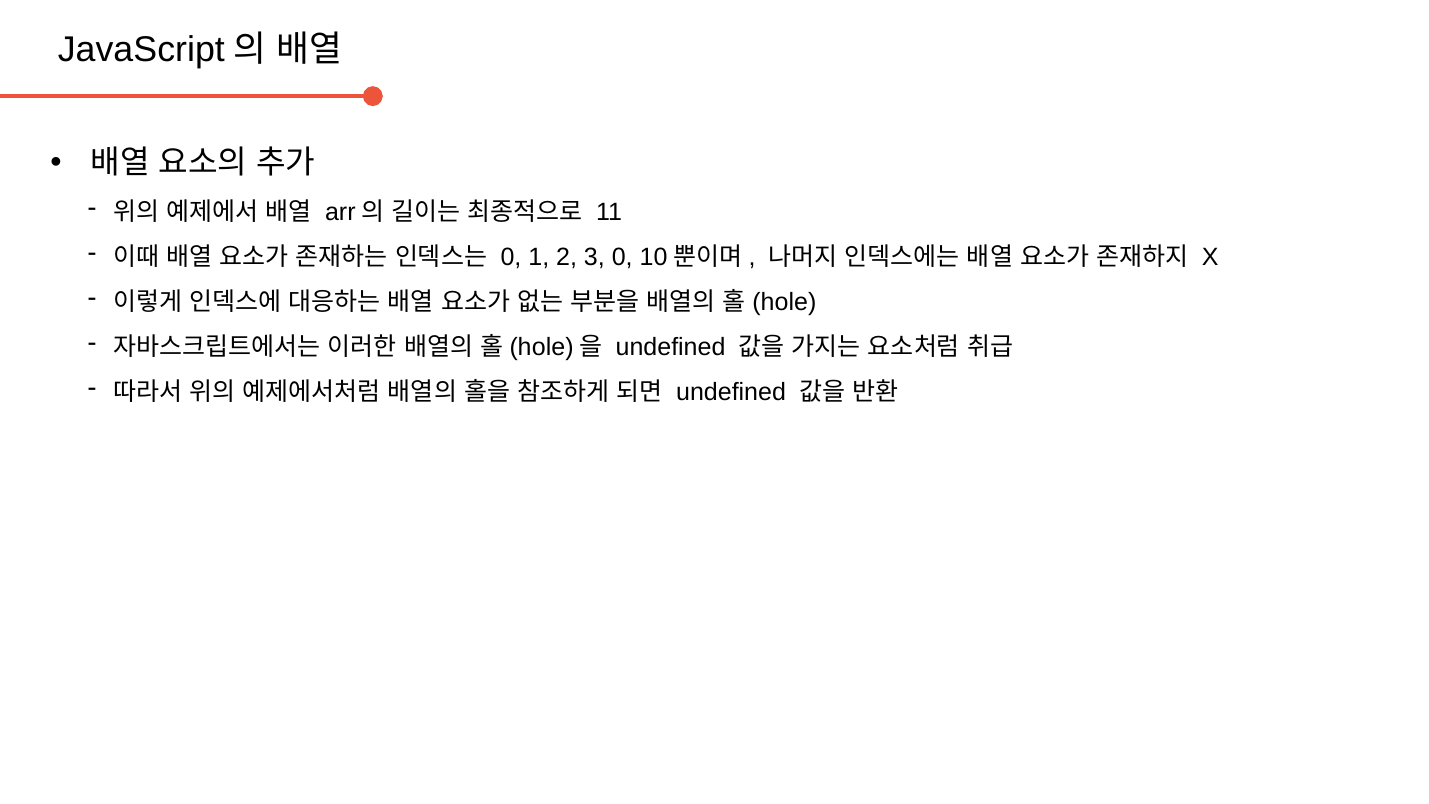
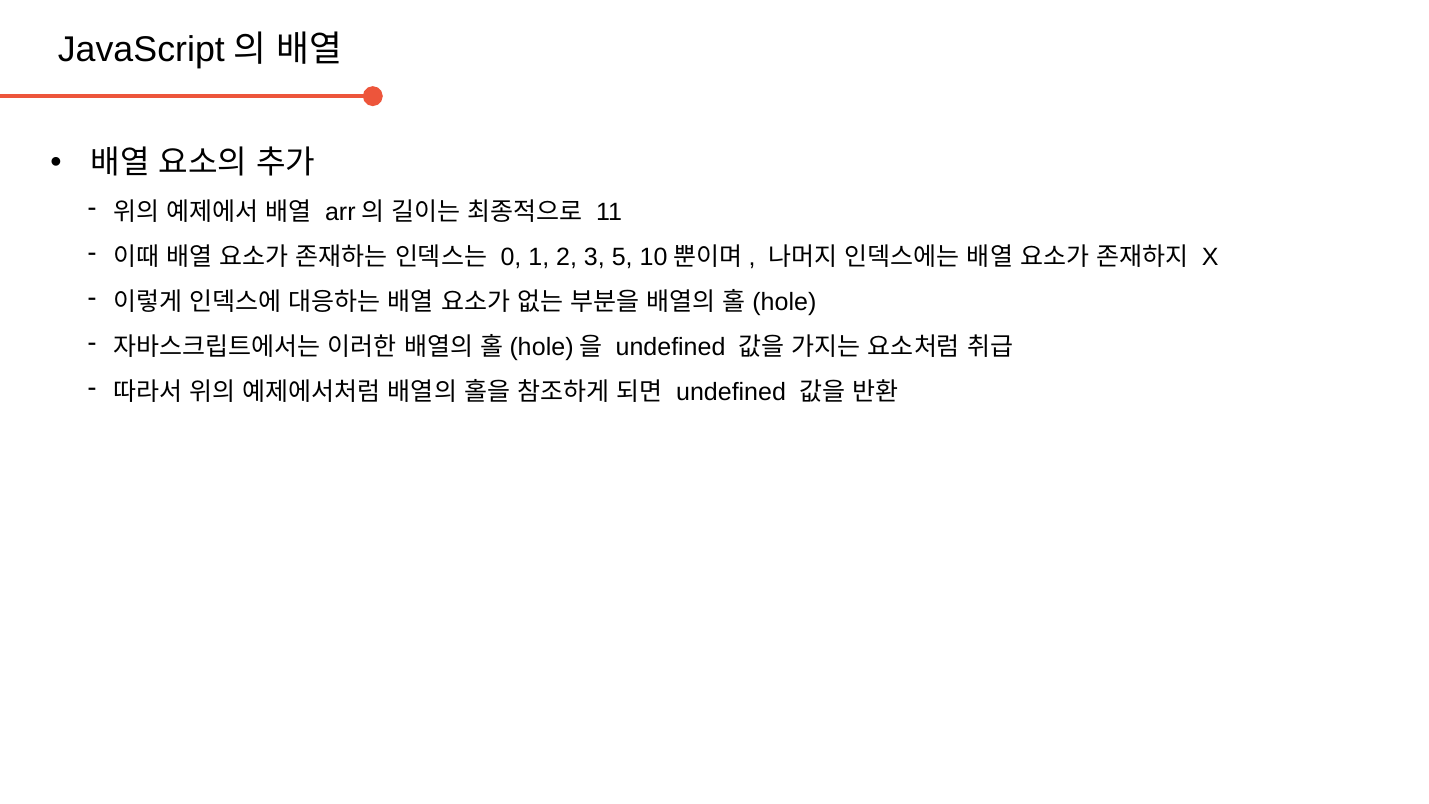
3 0: 0 -> 5 (622, 257)
